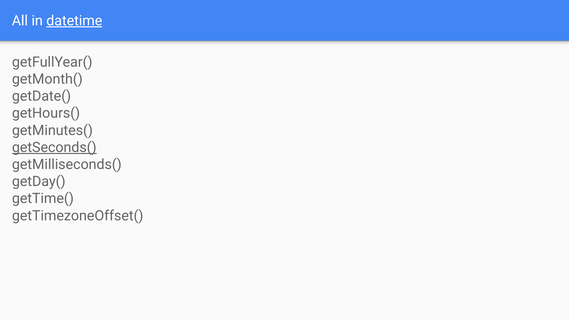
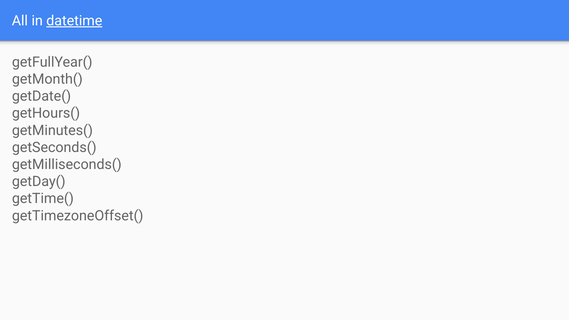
getSeconds( underline: present -> none (54, 147)
